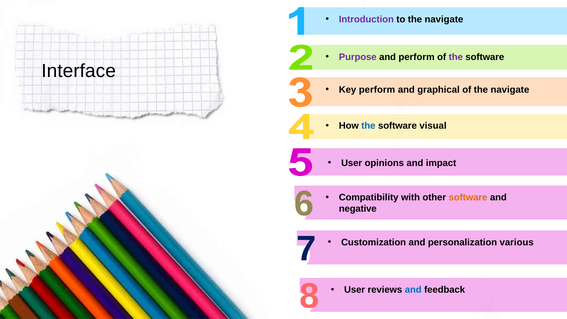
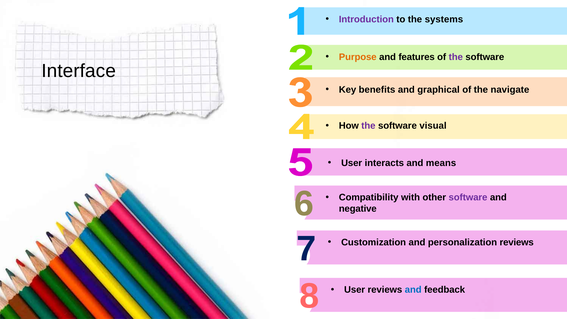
to the navigate: navigate -> systems (444, 19)
Purpose colour: purple -> orange (358, 57)
and perform: perform -> features (417, 57)
Key perform: perform -> benefits (377, 90)
the colour: blue -> purple (368, 126)
opinions: opinions -> interacts (384, 163)
impact: impact -> means (441, 163)
software colour: orange -> purple (468, 197)
personalization various: various -> reviews (517, 242)
